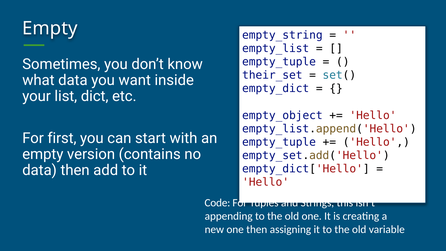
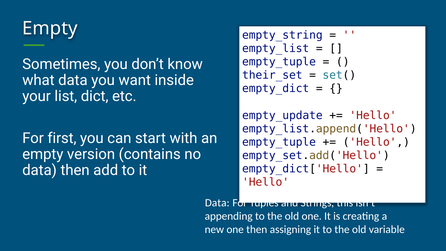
empty_object: empty_object -> empty_update (282, 115)
Code: Code -> Data (217, 203)
